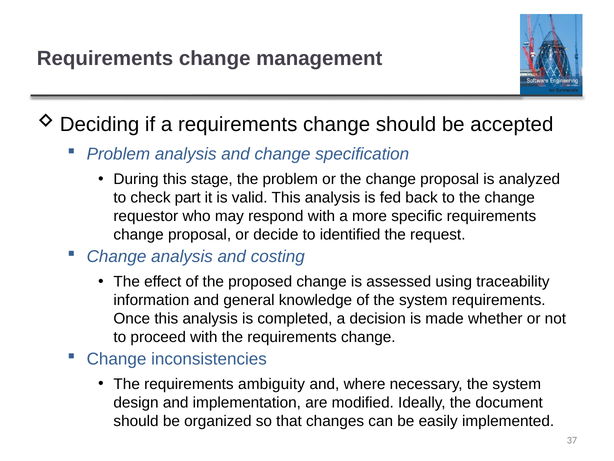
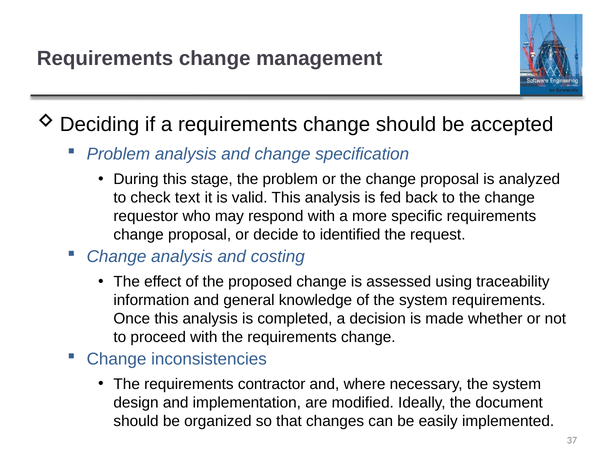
part: part -> text (188, 198)
ambiguity: ambiguity -> contractor (272, 384)
